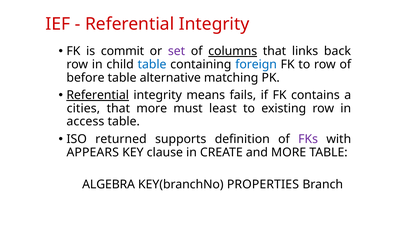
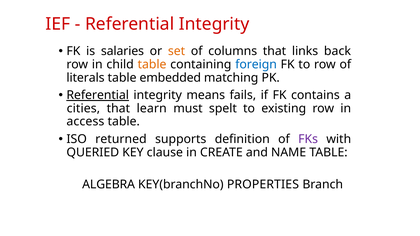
commit: commit -> salaries (122, 51)
set colour: purple -> orange (177, 51)
columns underline: present -> none (233, 51)
table colour: blue -> orange (152, 65)
before: before -> literals (86, 78)
alternative: alternative -> embedded (170, 78)
that more: more -> learn (152, 109)
least: least -> spelt (223, 109)
APPEARS: APPEARS -> QUERIED (93, 153)
and MORE: MORE -> NAME (289, 153)
